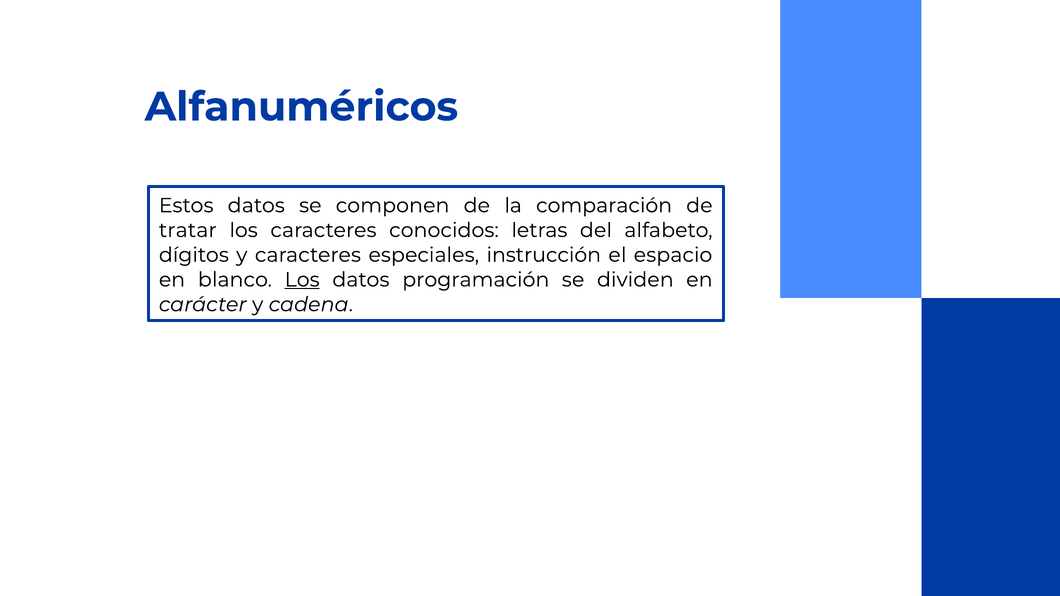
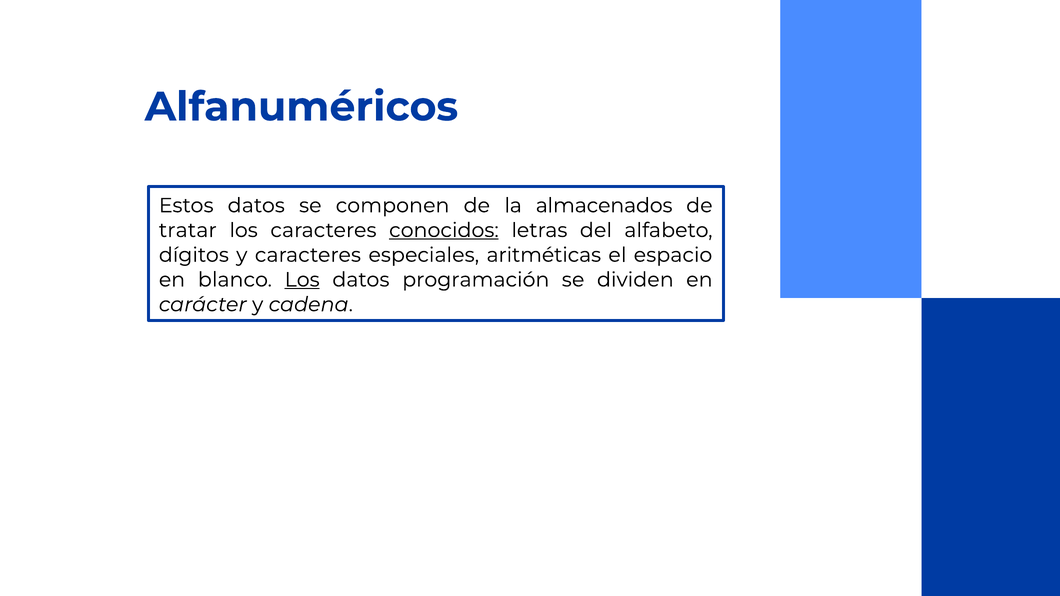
comparación: comparación -> almacenados (604, 206)
conocidos underline: none -> present (444, 230)
instrucción: instrucción -> aritméticas (544, 255)
